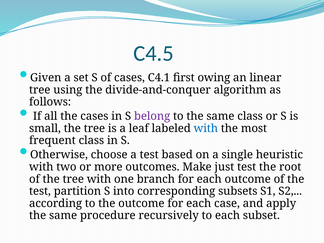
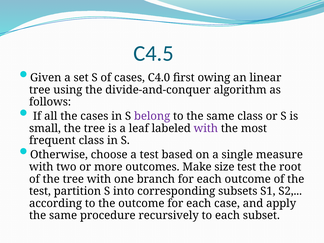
C4.1: C4.1 -> C4.0 (159, 78)
with colour: blue -> purple (206, 128)
heuristic: heuristic -> measure (279, 155)
just: just -> size (224, 167)
